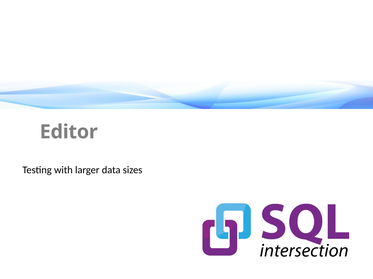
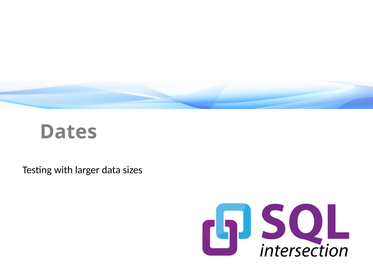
Editor: Editor -> Dates (69, 132)
